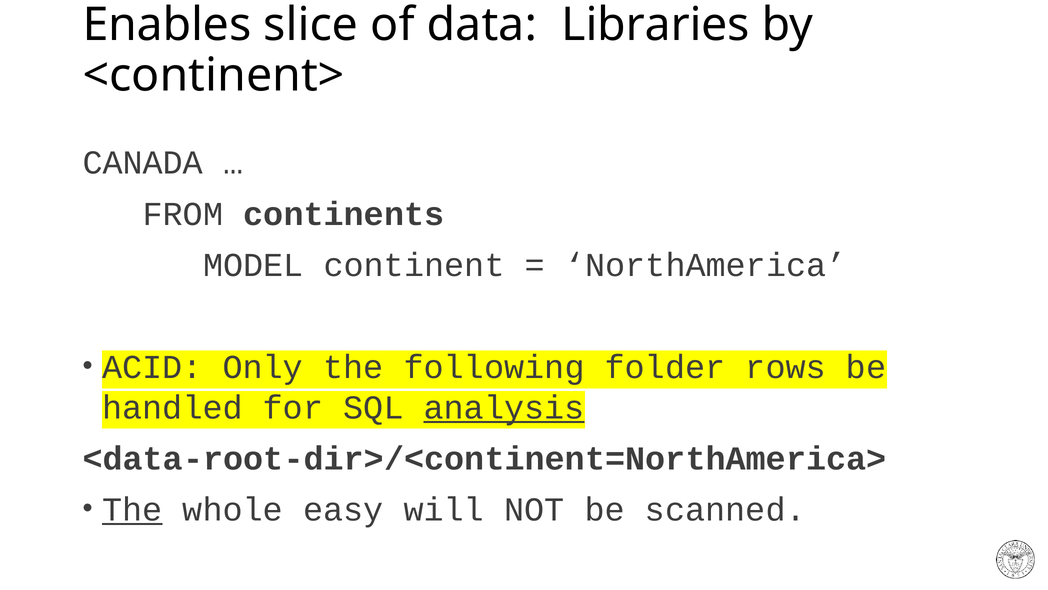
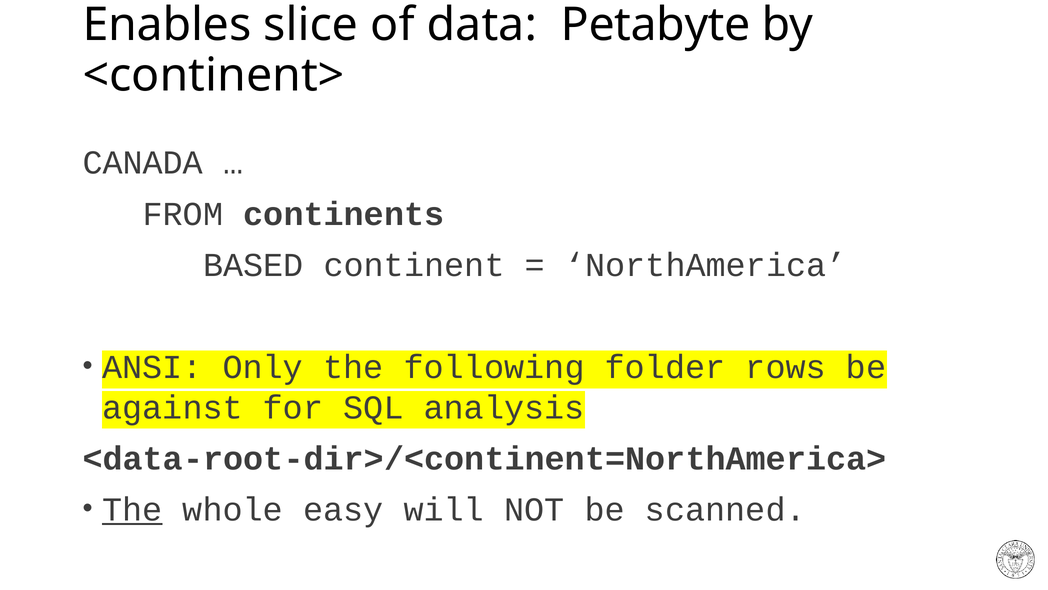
Libraries: Libraries -> Petabyte (656, 25)
MODEL: MODEL -> BASED (253, 265)
ACID: ACID -> ANSI (152, 367)
handled: handled -> against (172, 407)
analysis underline: present -> none (504, 407)
